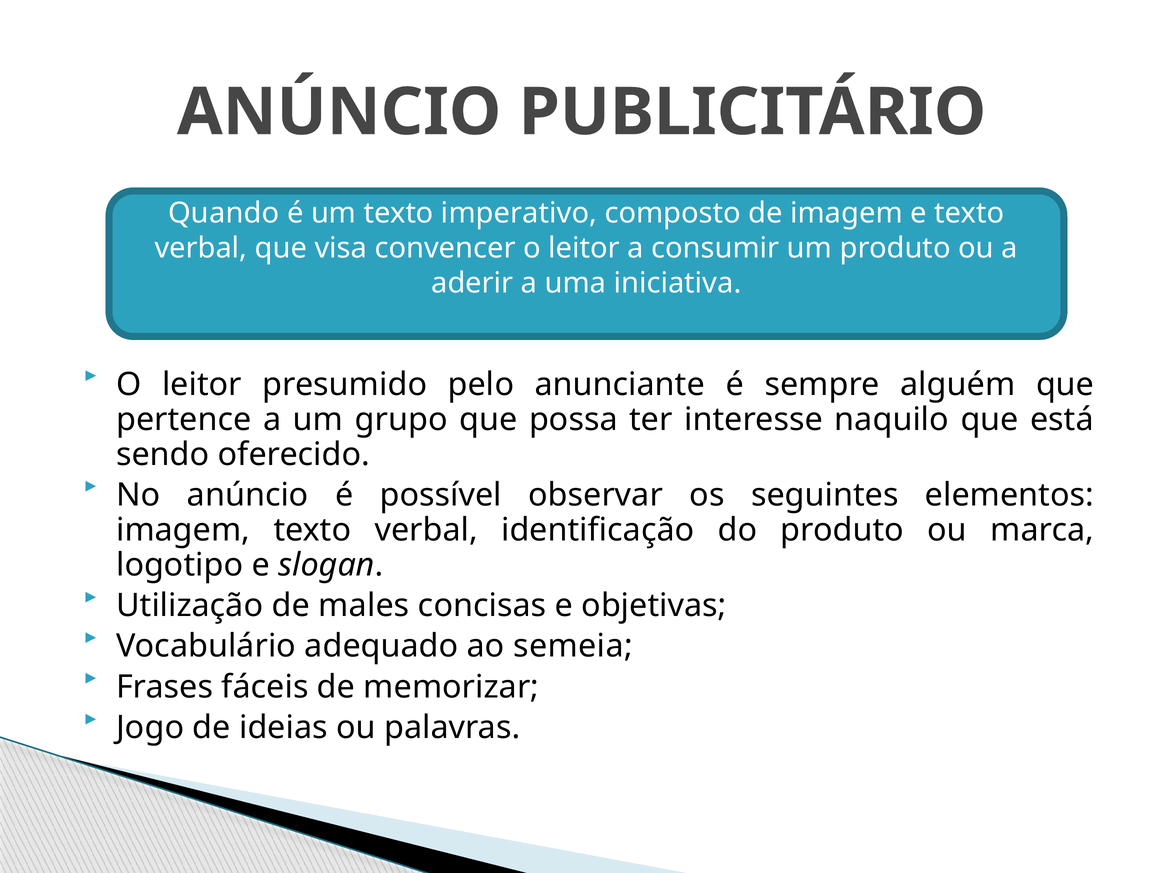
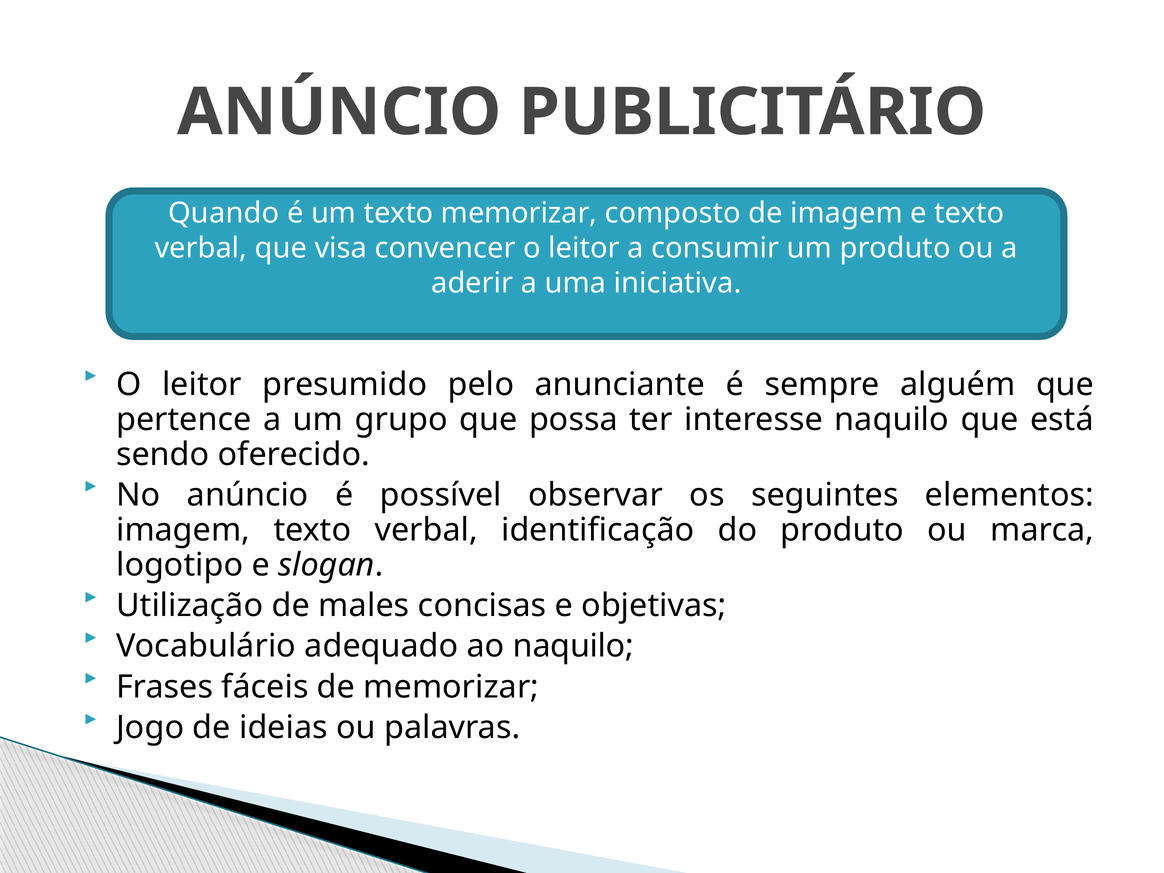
texto imperativo: imperativo -> memorizar (519, 213)
ao semeia: semeia -> naquilo (573, 646)
